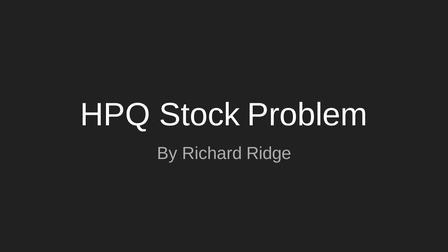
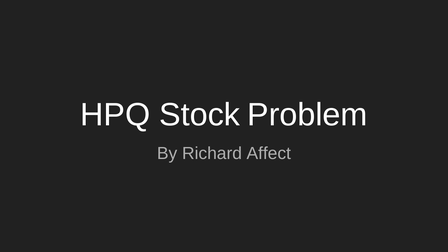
Ridge: Ridge -> Affect (269, 153)
